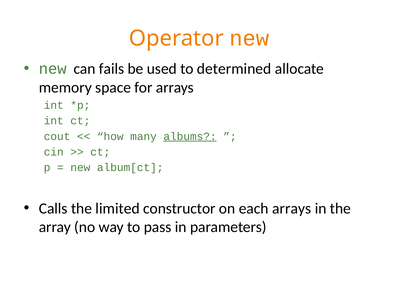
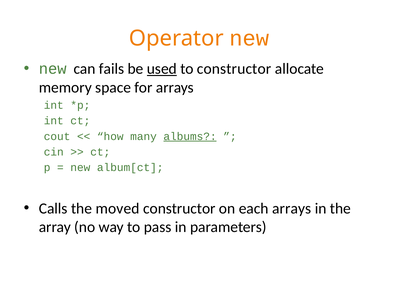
used underline: none -> present (162, 69)
to determined: determined -> constructor (234, 69)
limited: limited -> moved (118, 208)
